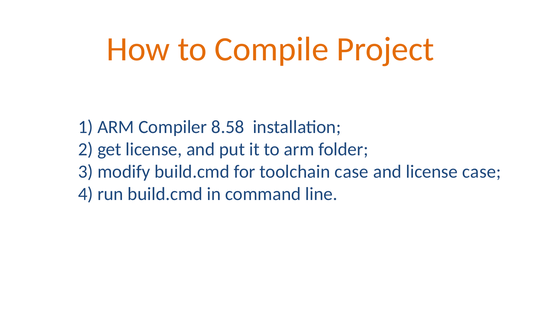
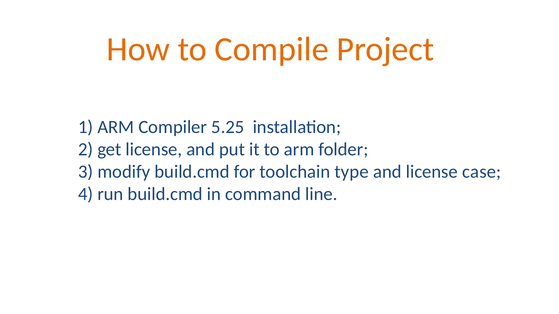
8.58: 8.58 -> 5.25 (228, 127)
toolchain case: case -> type (352, 172)
